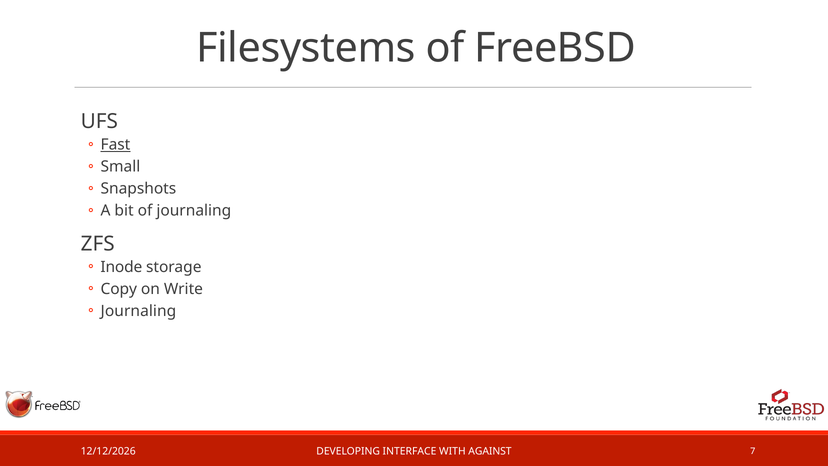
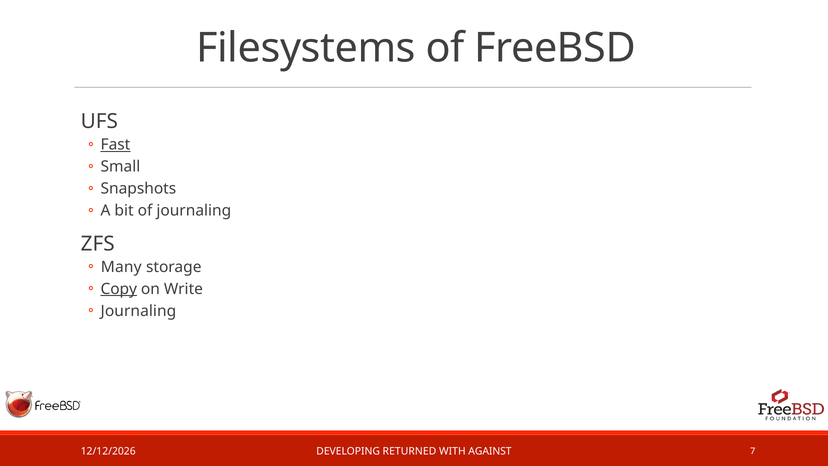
Inode: Inode -> Many (121, 267)
Copy underline: none -> present (119, 289)
INTERFACE: INTERFACE -> RETURNED (409, 451)
